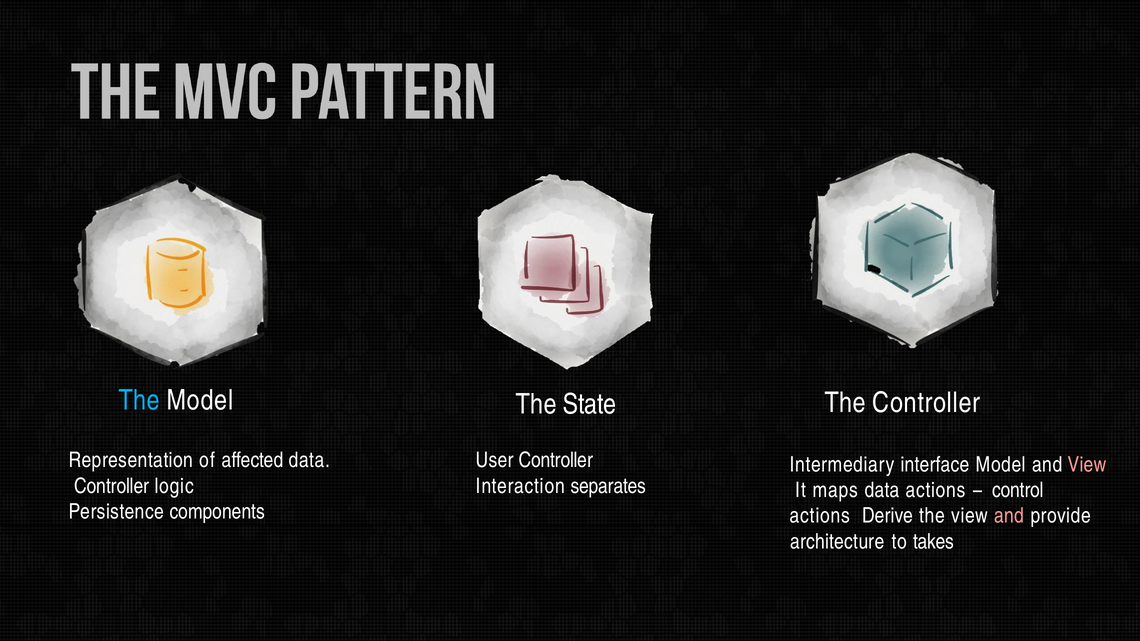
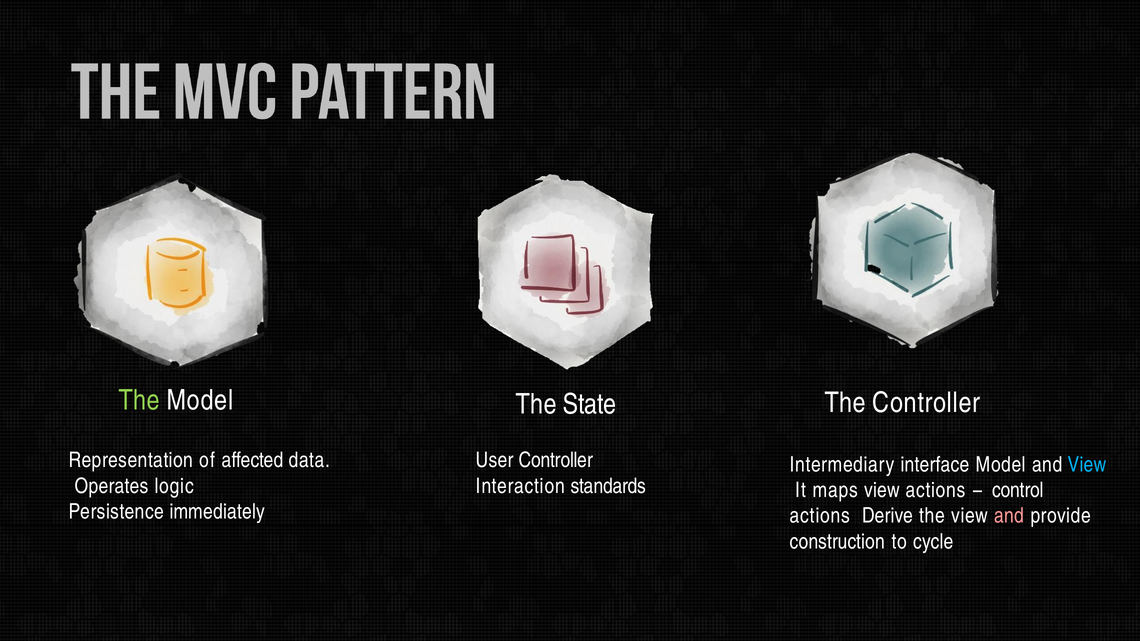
The colour: light blue -> light green (139, 400)
View colour: pink -> light blue (1087, 465)
Controller: Controller -> Operates (112, 486)
separates: separates -> standards (608, 486)
maps data: data -> view (882, 490)
components: components -> immediately (217, 512)
architecture: architecture -> construction (837, 542)
takes: takes -> cycle (933, 542)
